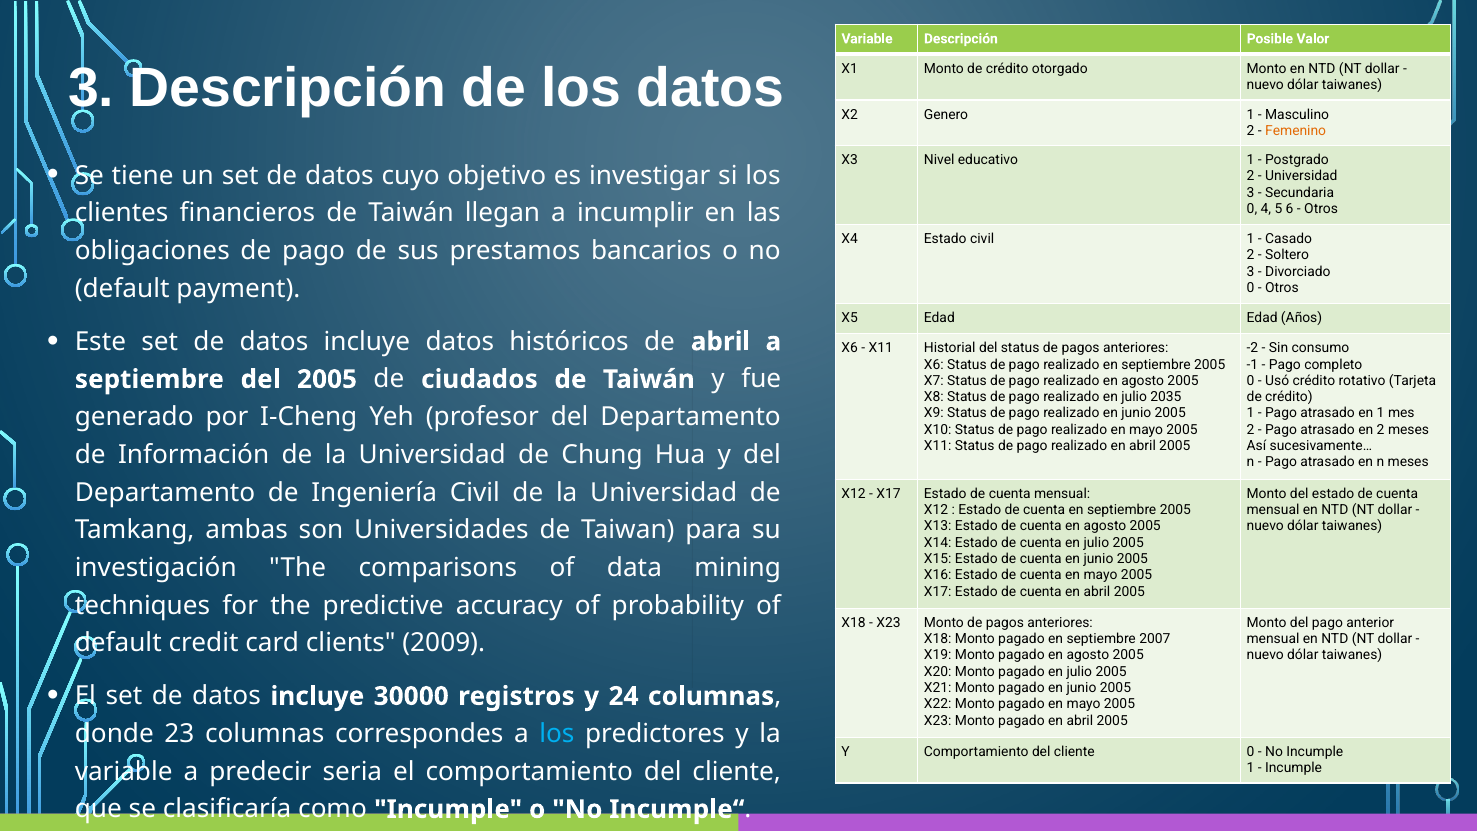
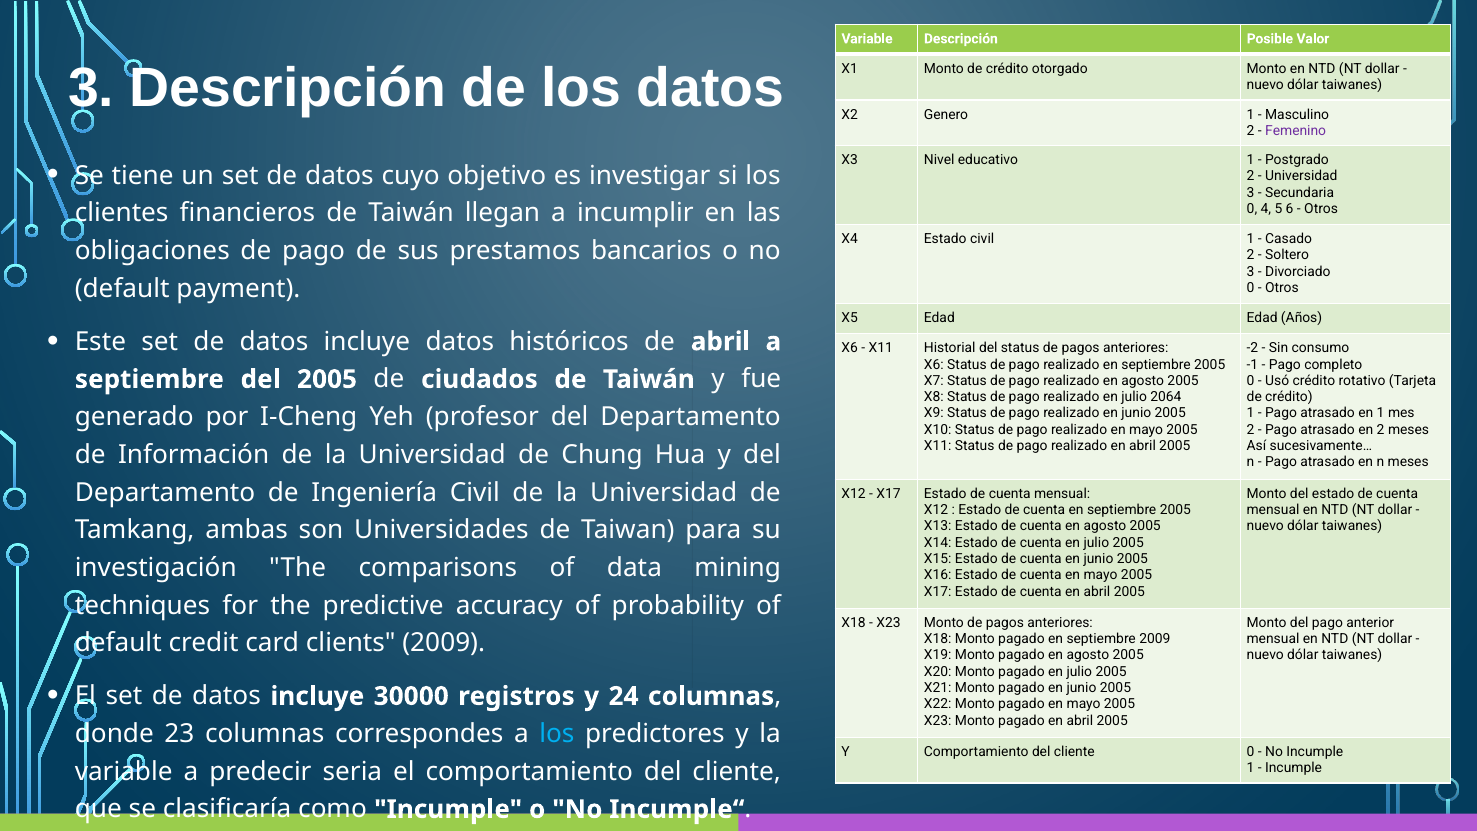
Femenino colour: orange -> purple (1296, 131)
2035: 2035 -> 2064 (1166, 397)
septiembre 2007: 2007 -> 2009 (1155, 639)
